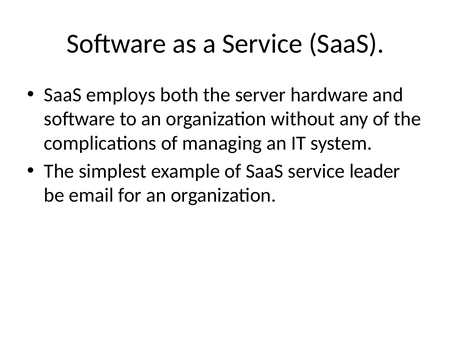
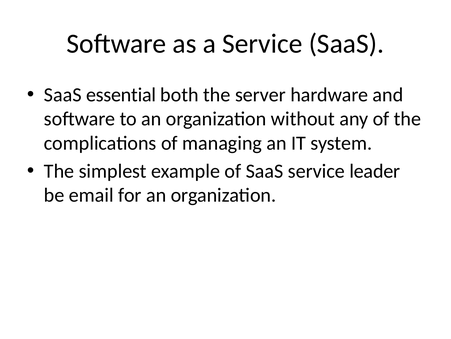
employs: employs -> essential (121, 95)
